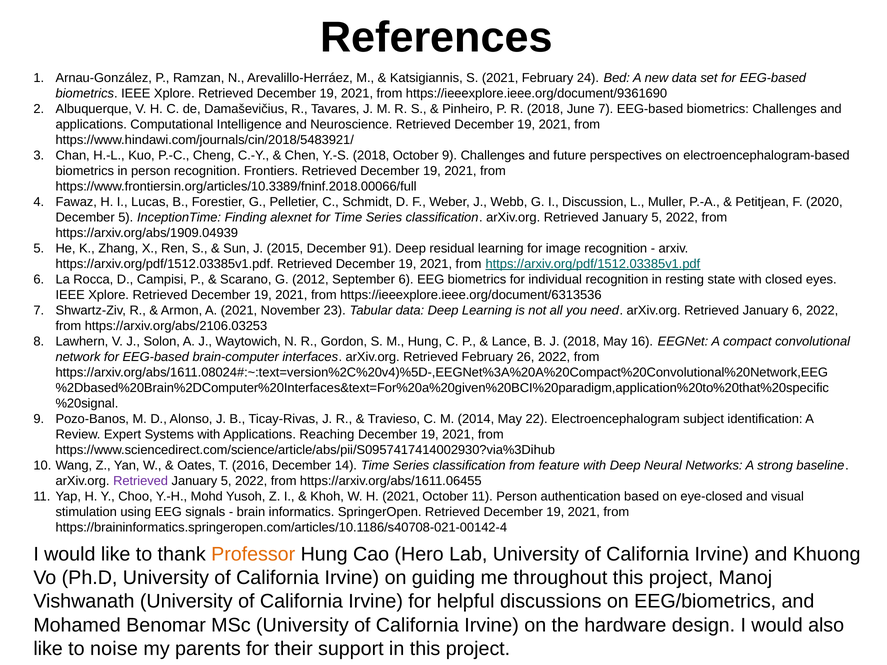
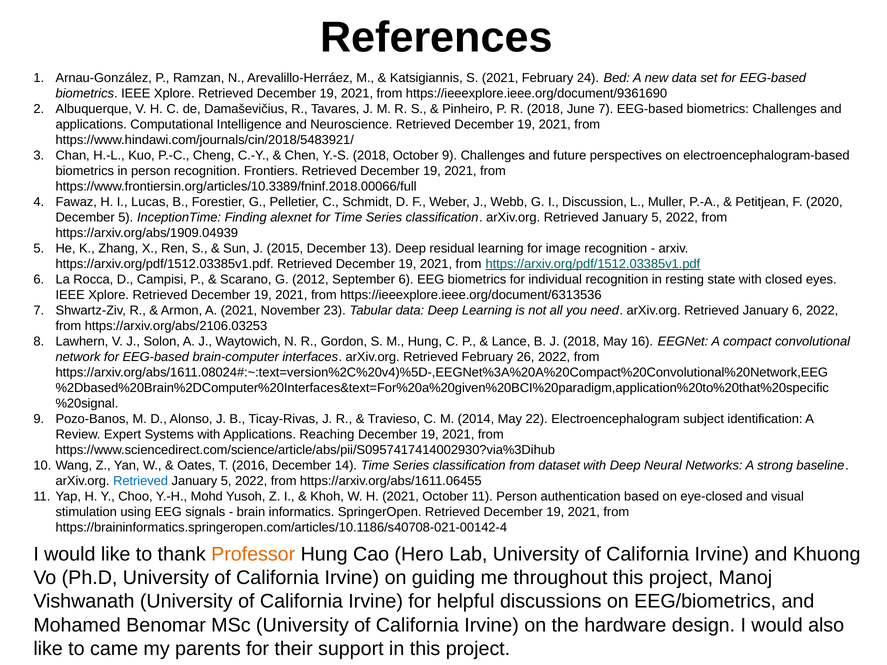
91: 91 -> 13 (381, 248)
feature: feature -> dataset (559, 465)
Retrieved colour: purple -> blue (141, 481)
noise: noise -> came (114, 649)
